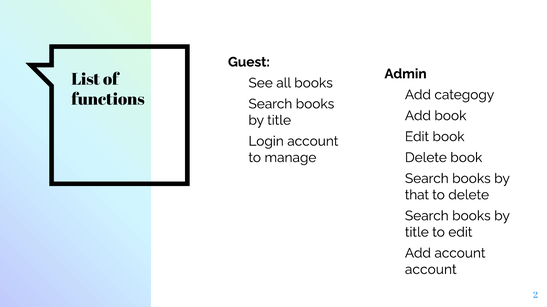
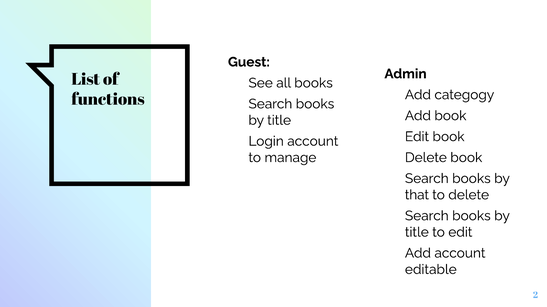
account: account -> editable (431, 270)
